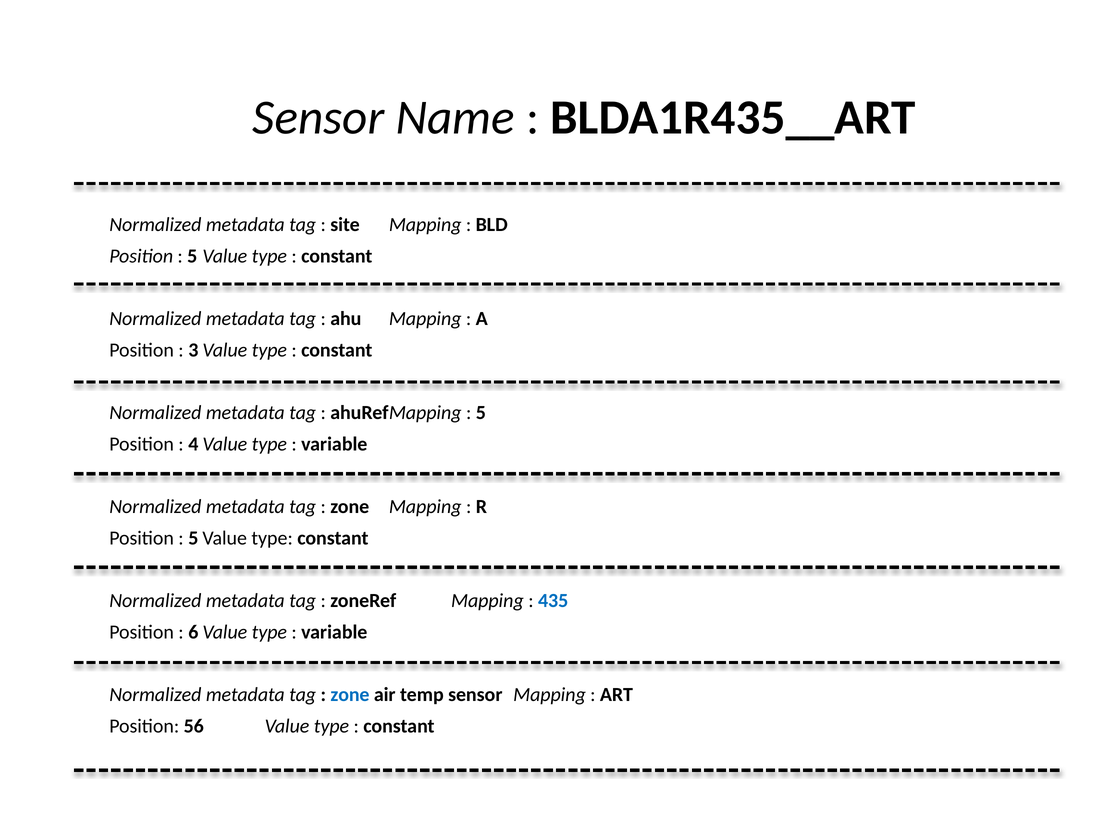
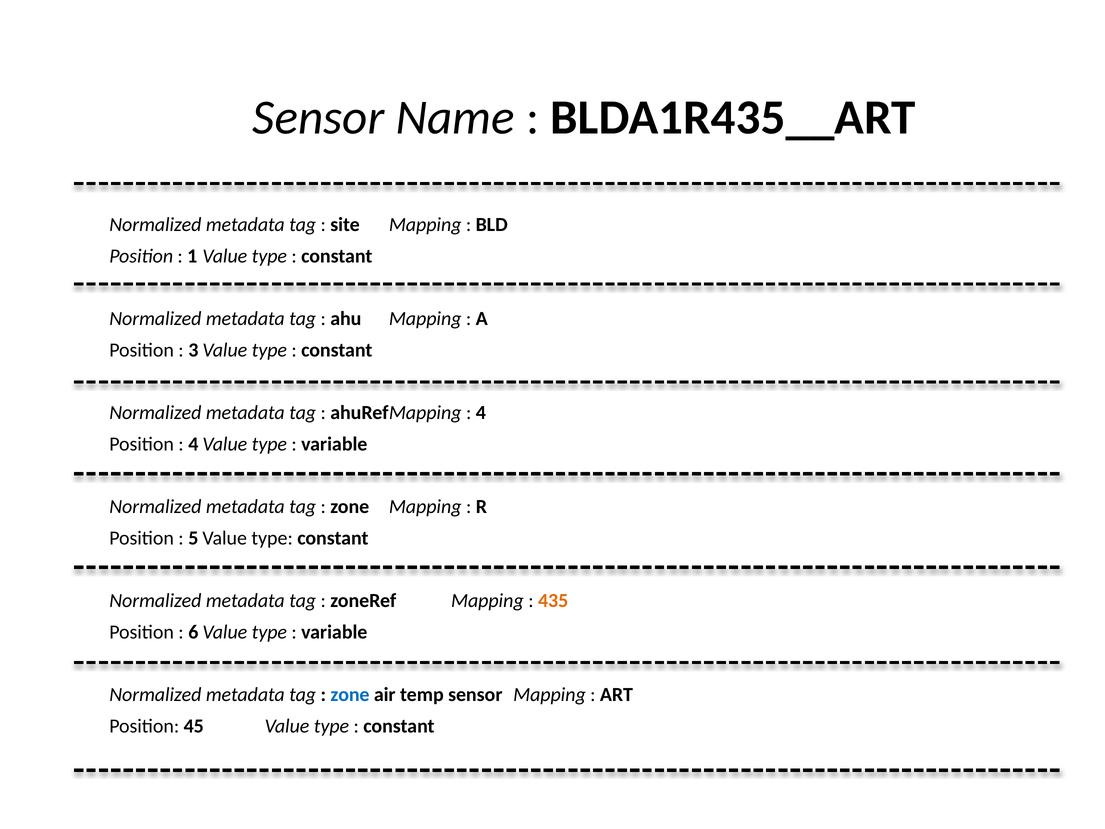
5: 5 -> 1 (192, 256)
5: 5 -> 4 (481, 413)
435 colour: blue -> orange (553, 601)
56: 56 -> 45 (194, 726)
